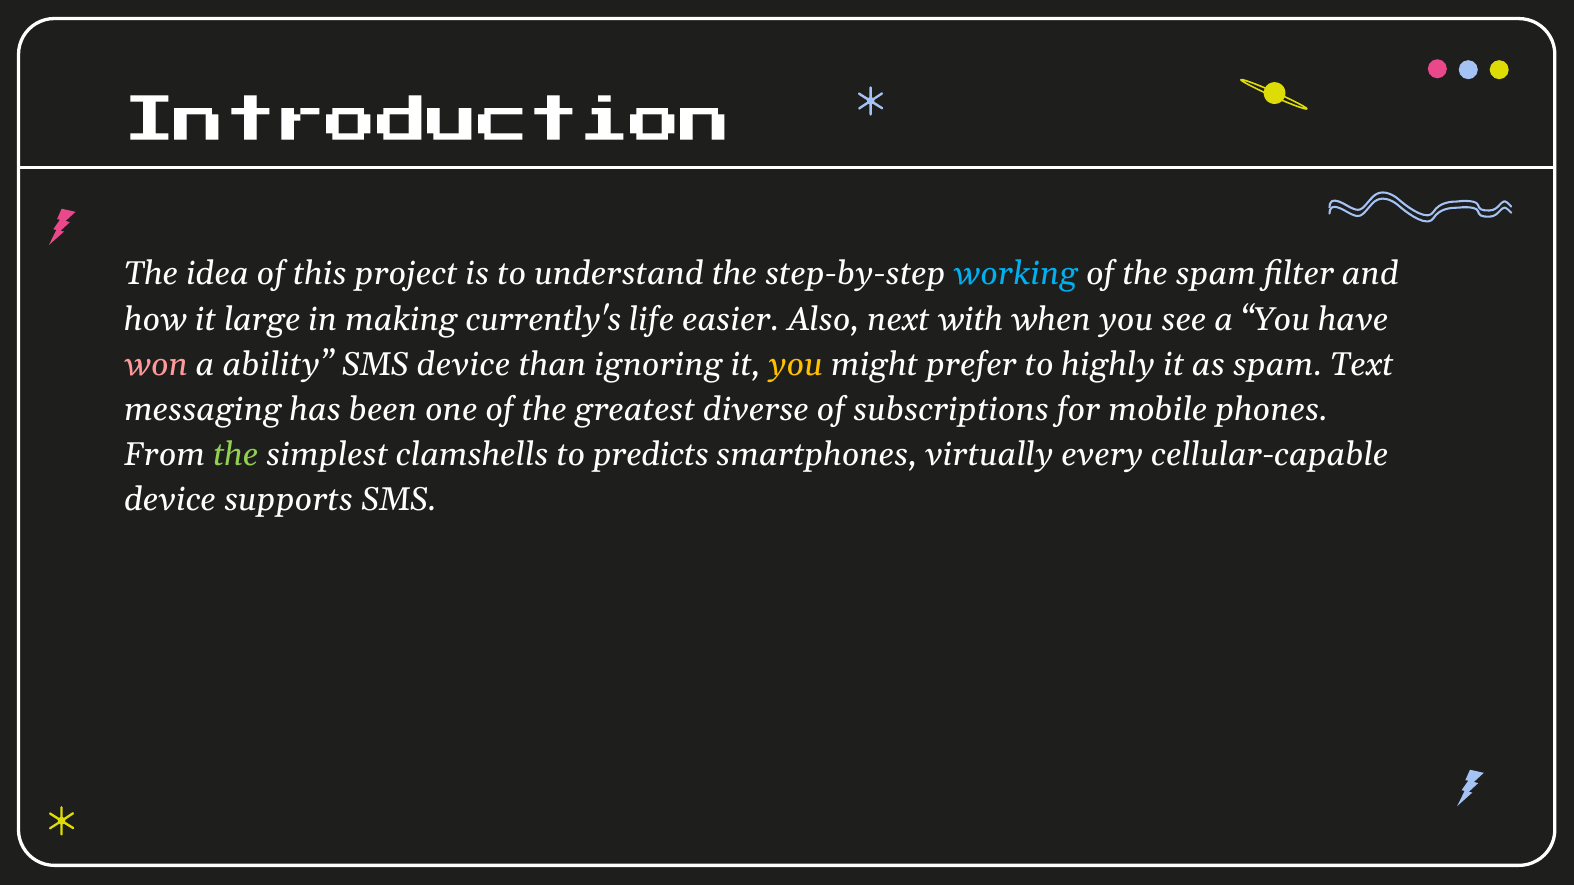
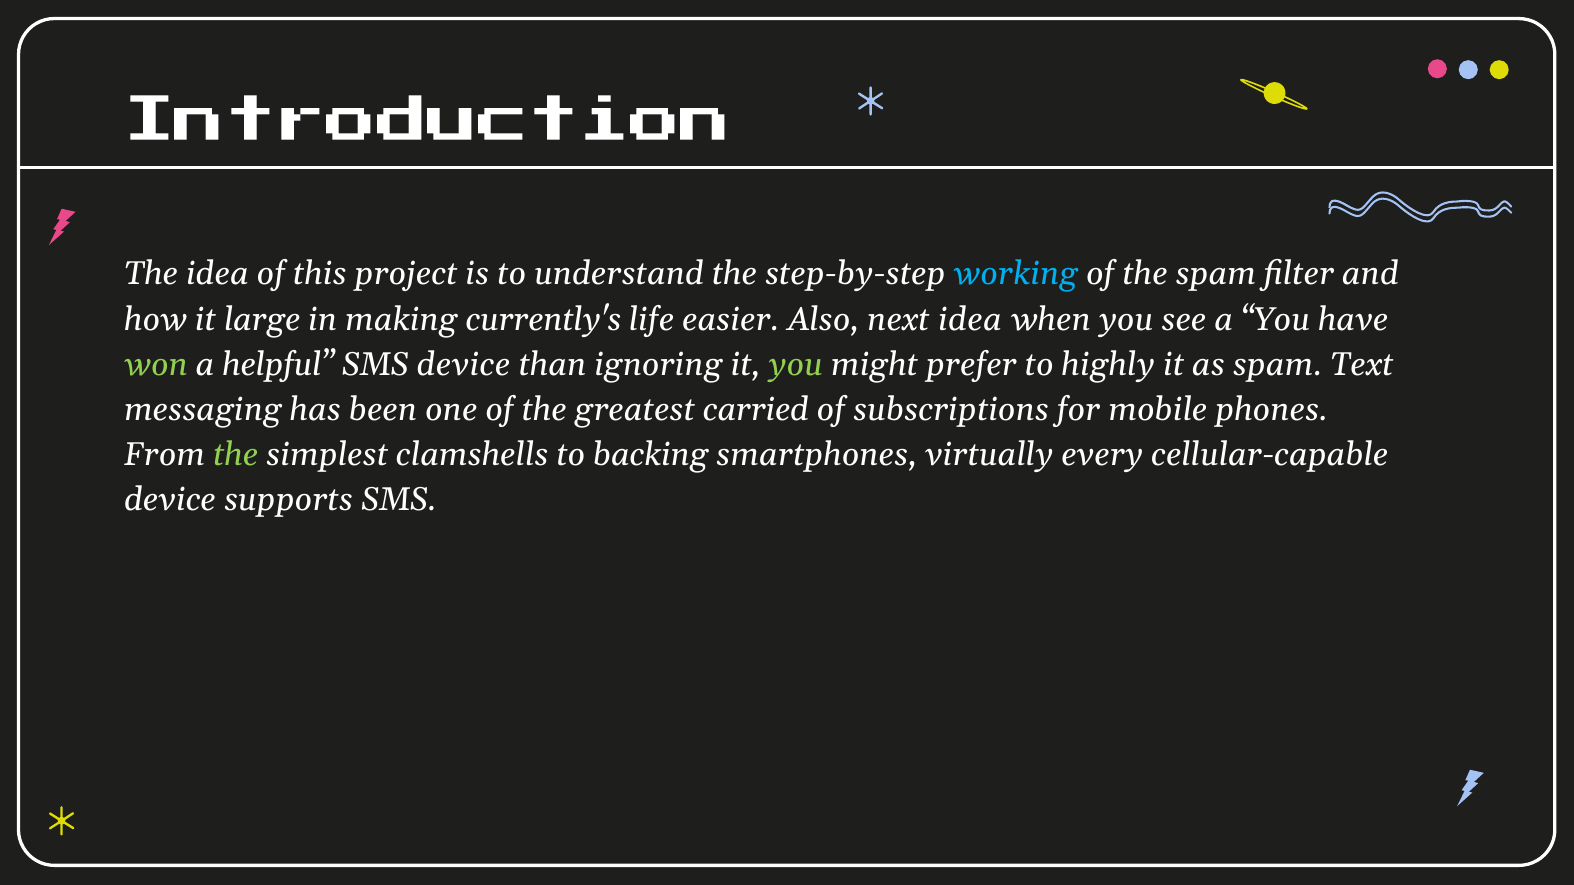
next with: with -> idea (970, 319)
won colour: pink -> light green (156, 365)
ability: ability -> helpful (278, 365)
you colour: yellow -> light green (796, 365)
diverse: diverse -> carried (756, 410)
predicts: predicts -> backing (651, 455)
